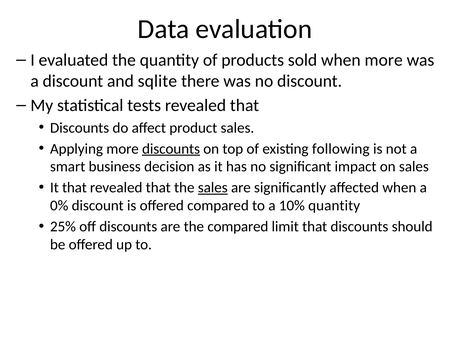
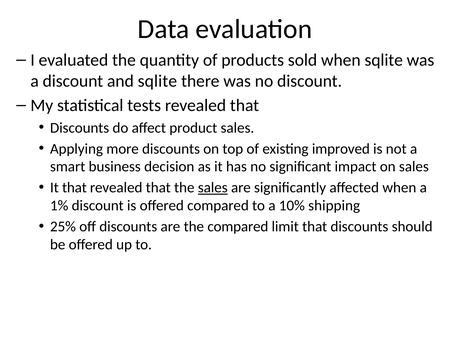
when more: more -> sqlite (384, 60)
discounts underline: present -> none (171, 149)
following: following -> improved (341, 149)
0%: 0% -> 1% (59, 206)
10% quantity: quantity -> shipping (334, 206)
